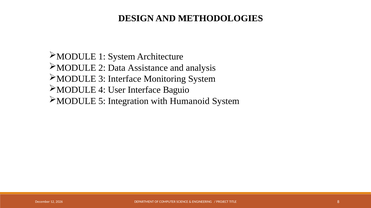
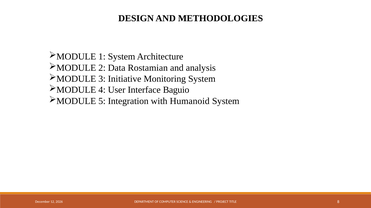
Assistance: Assistance -> Rostamian (148, 68)
3 Interface: Interface -> Initiative (125, 79)
